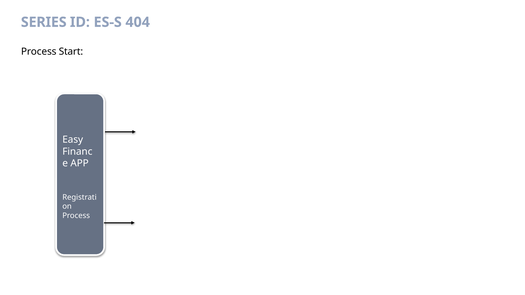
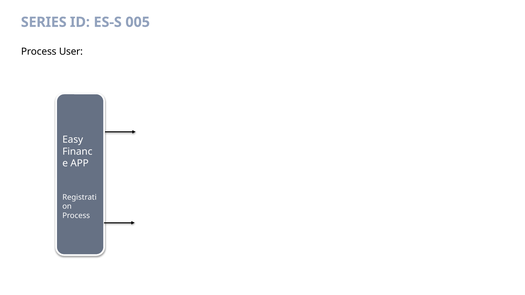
404: 404 -> 005 (138, 22)
Start: Start -> User (71, 52)
